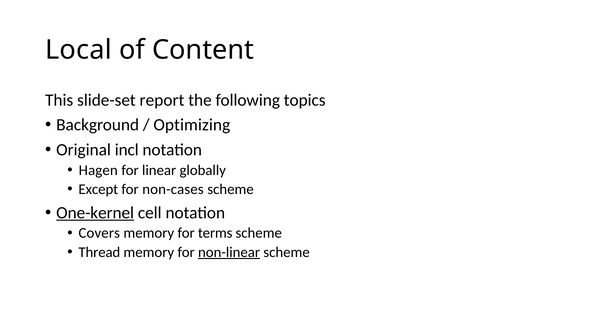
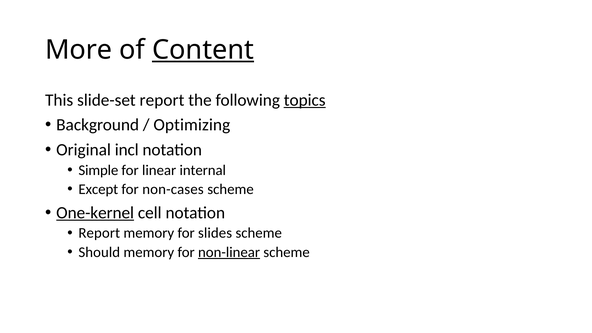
Local: Local -> More (79, 50)
Content underline: none -> present (203, 50)
topics underline: none -> present (305, 100)
Hagen: Hagen -> Simple (98, 170)
globally: globally -> internal (203, 170)
Covers: Covers -> Report (99, 233)
terms: terms -> slides (215, 233)
Thread: Thread -> Should (99, 252)
